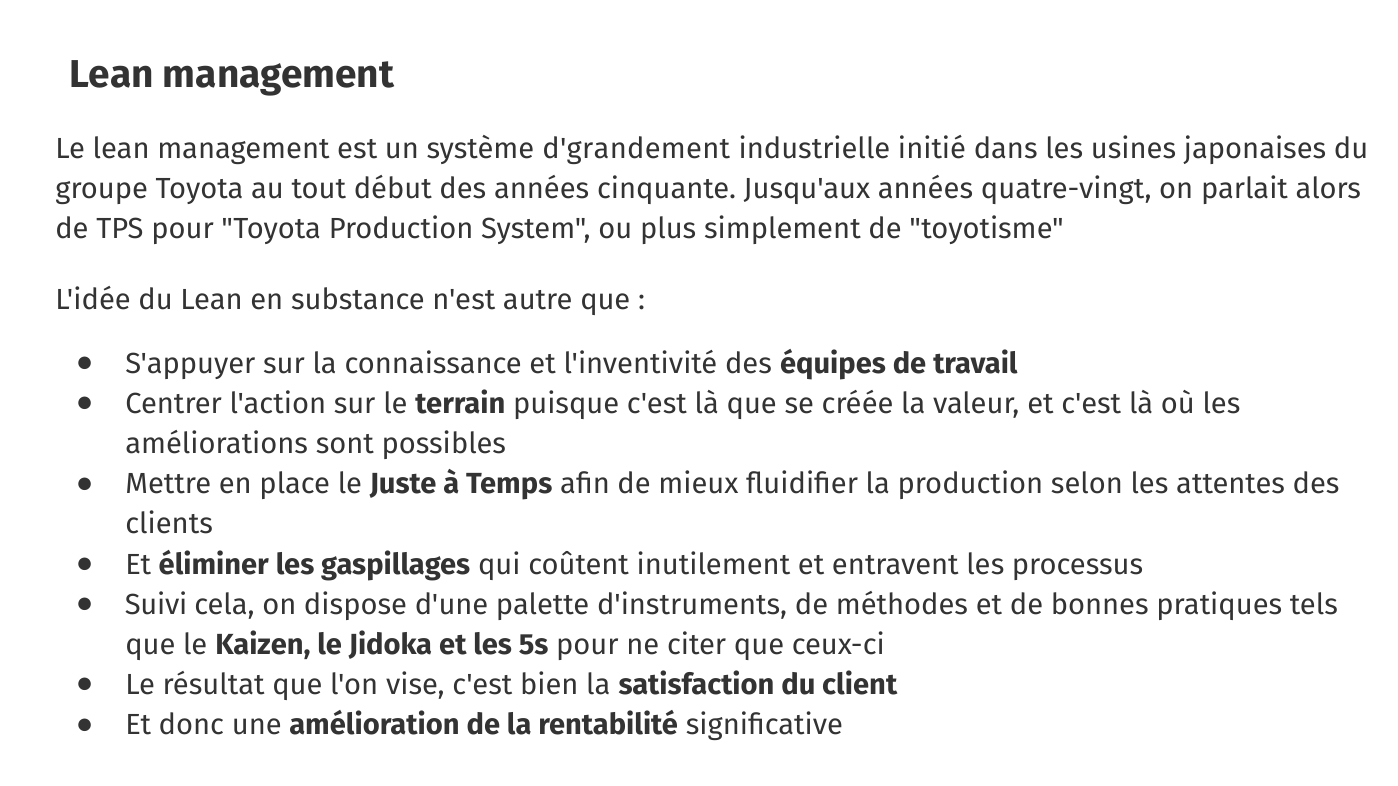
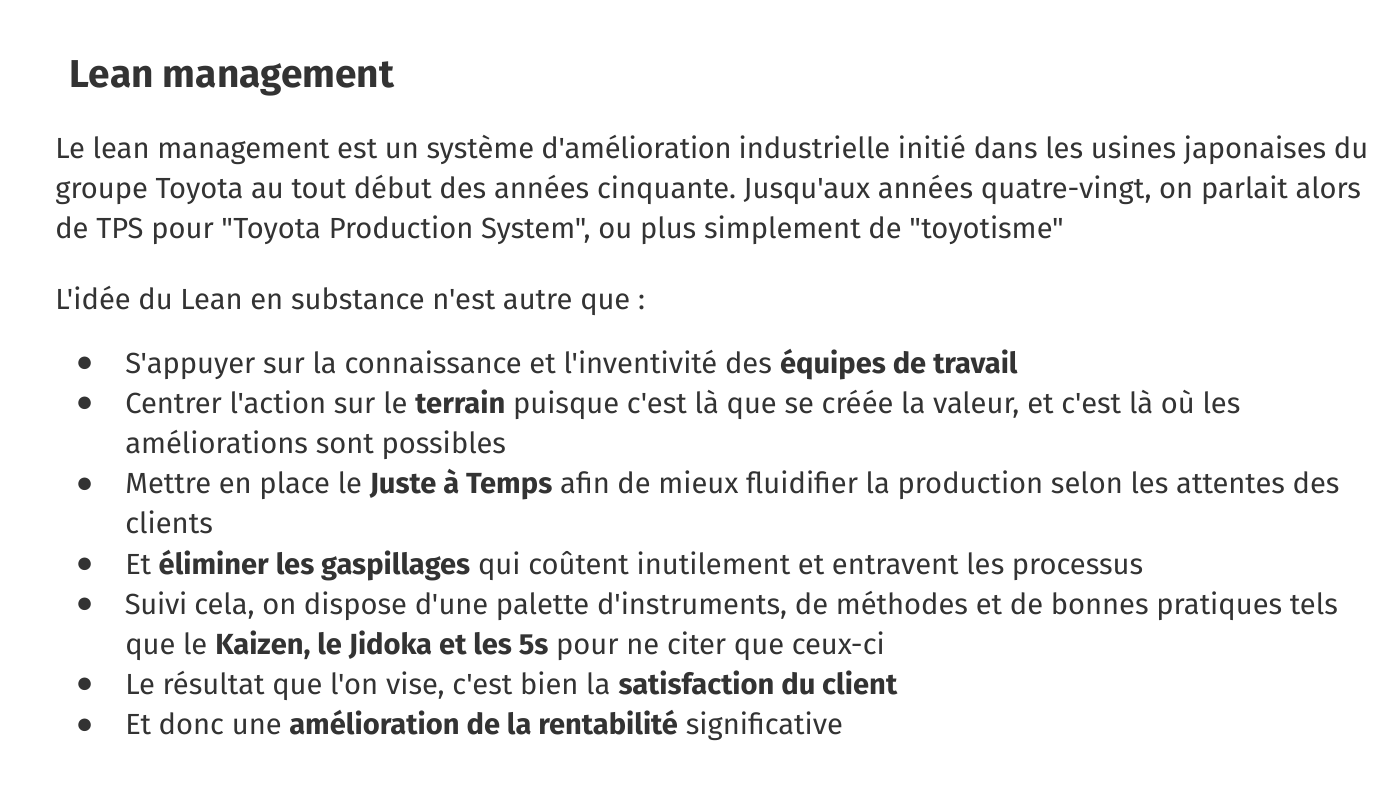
d'grandement: d'grandement -> d'amélioration (637, 149)
